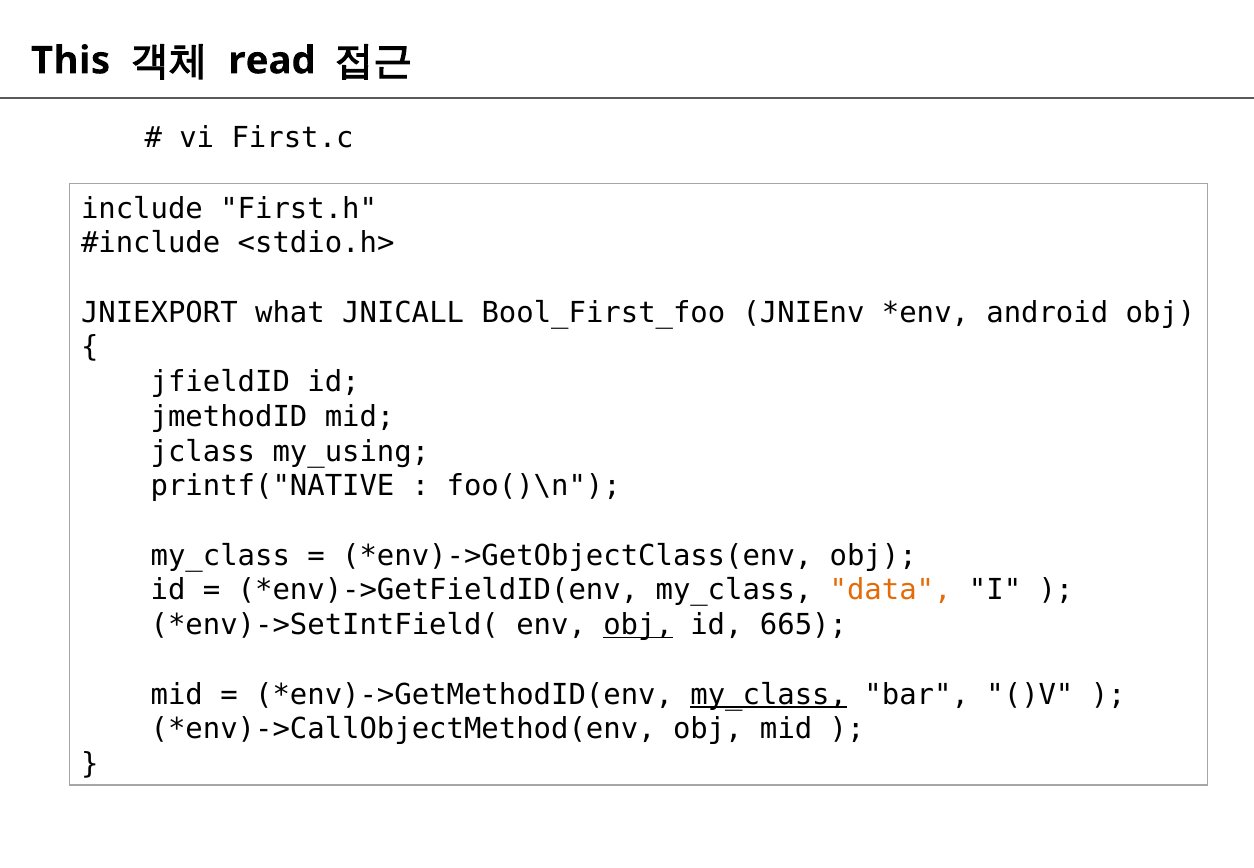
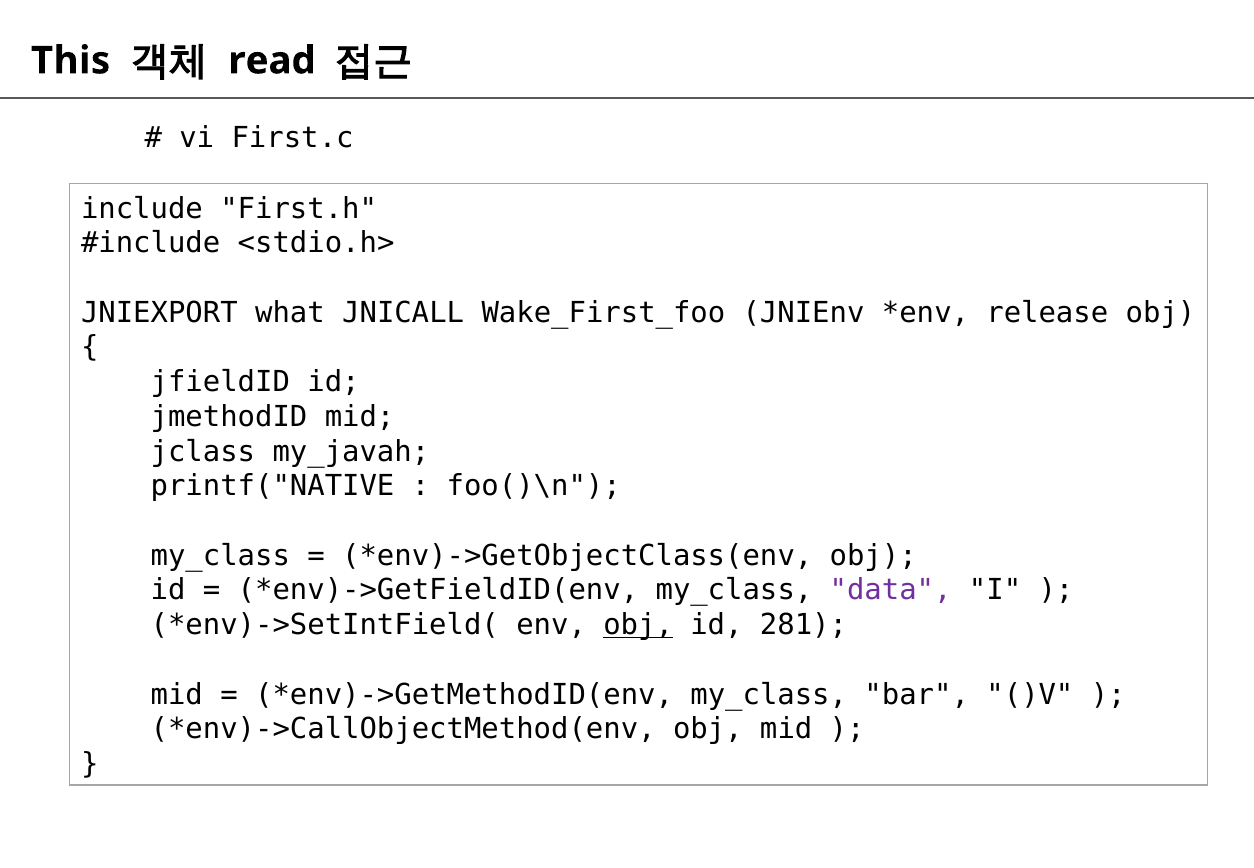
Bool_First_foo: Bool_First_foo -> Wake_First_foo (603, 313)
android: android -> release (1047, 313)
my_using: my_using -> my_javah (351, 452)
data colour: orange -> purple (891, 590)
665: 665 -> 281 (804, 625)
my_class underline: present -> none (769, 695)
